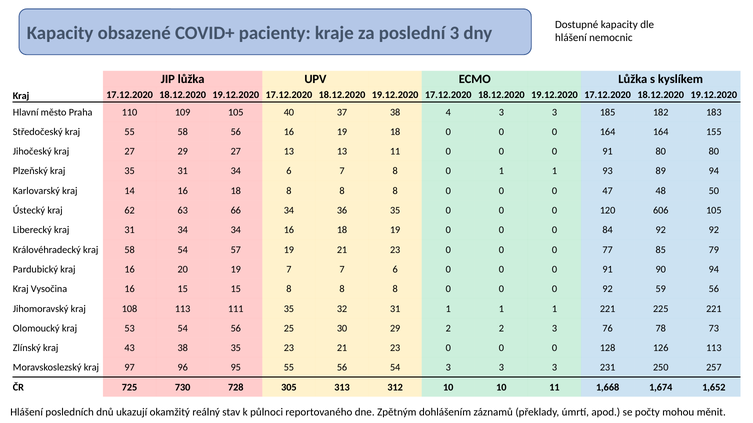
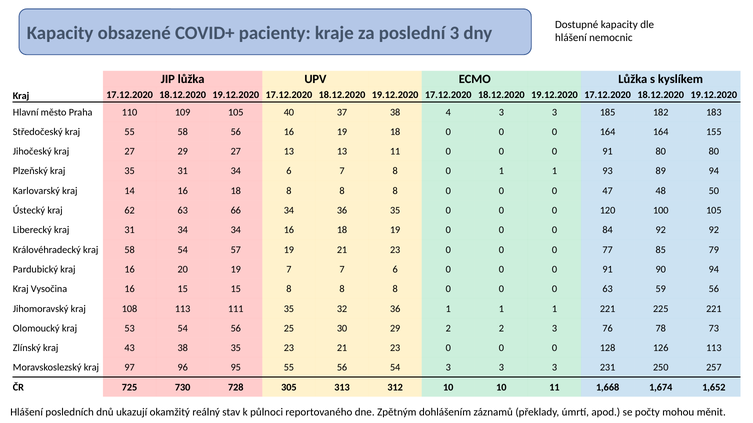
606: 606 -> 100 (661, 211)
0 92: 92 -> 63 (608, 289)
32 31: 31 -> 36 (395, 309)
